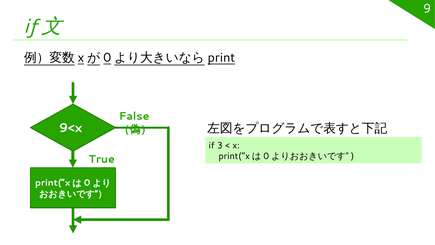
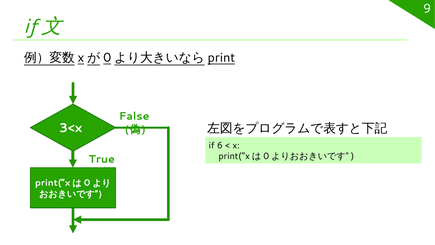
9<x: 9<x -> 3<x (71, 128)
3: 3 -> 6 (220, 145)
